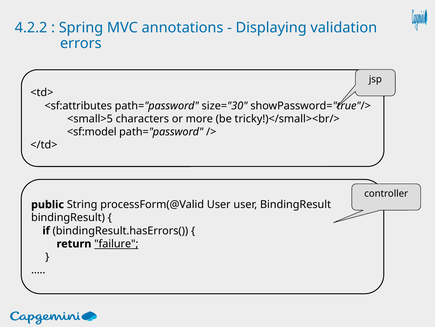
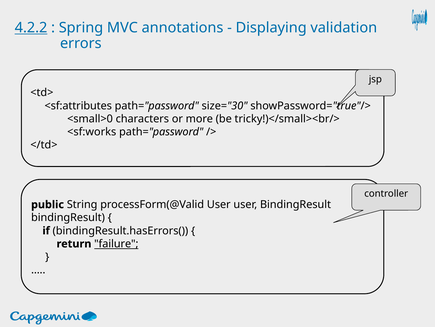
4.2.2 underline: none -> present (31, 28)
<small>5: <small>5 -> <small>0 (90, 119)
<sf:model: <sf:model -> <sf:works (92, 132)
